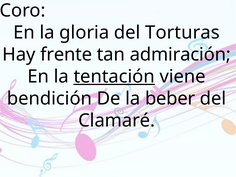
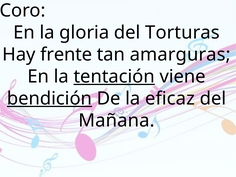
admiración: admiración -> amarguras (180, 55)
bendición underline: none -> present (49, 99)
beber: beber -> eficaz (170, 99)
Clamaré: Clamaré -> Mañana (116, 121)
